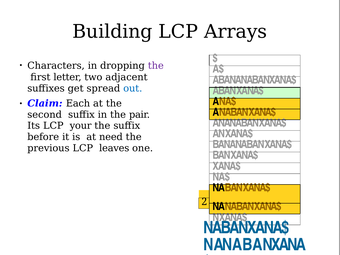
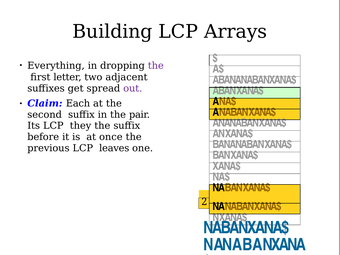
Characters: Characters -> Everything (56, 66)
out colour: blue -> purple (133, 88)
your: your -> they (81, 126)
need: need -> once (111, 137)
